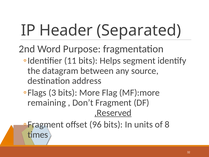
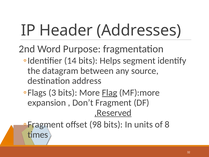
Separated: Separated -> Addresses (139, 30)
11: 11 -> 14 (70, 61)
Flag underline: none -> present (110, 93)
remaining: remaining -> expansion (47, 103)
96: 96 -> 98 (96, 124)
